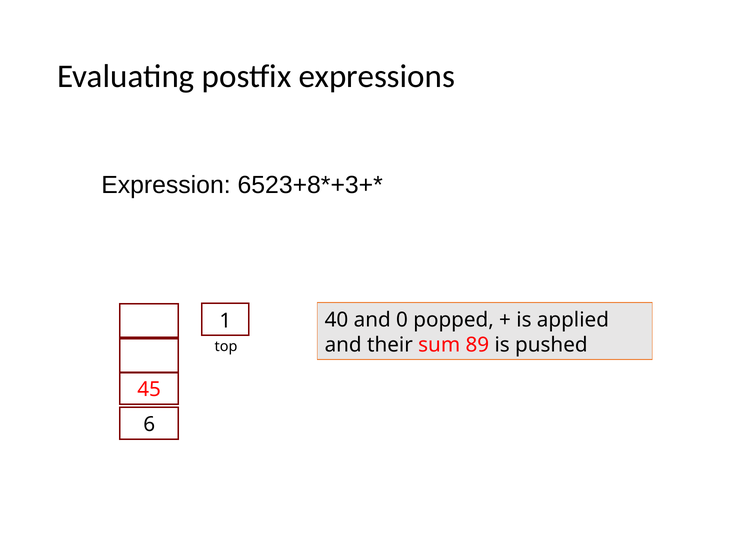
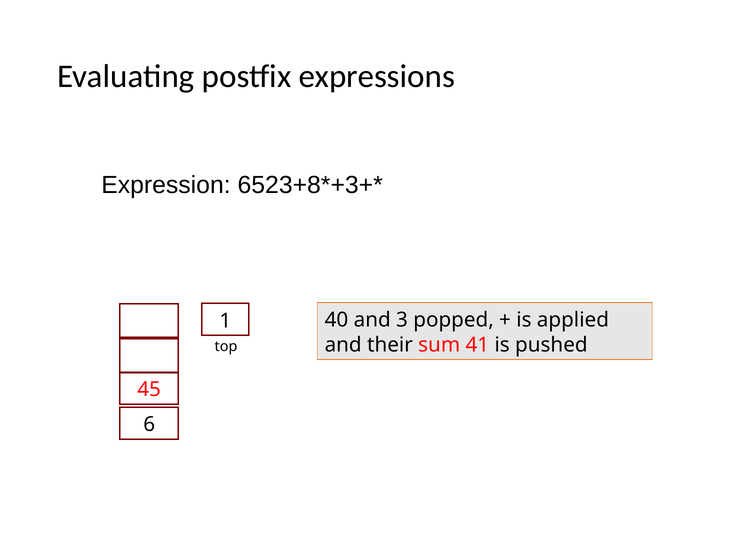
0: 0 -> 3 (402, 320)
89: 89 -> 41 (477, 345)
